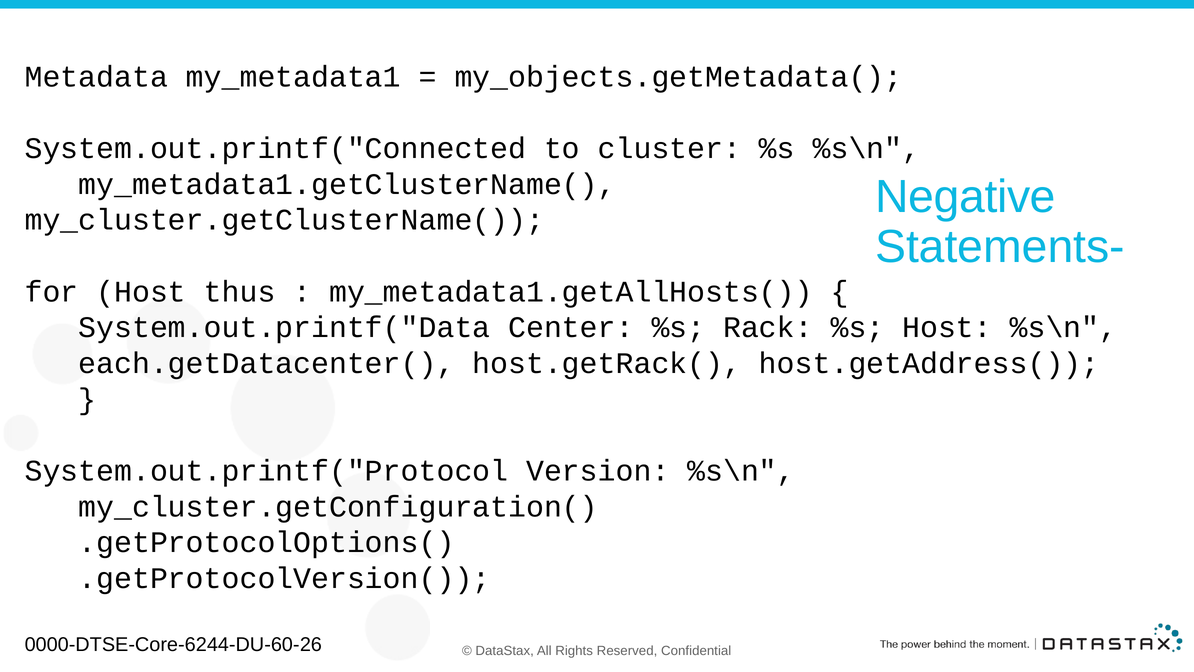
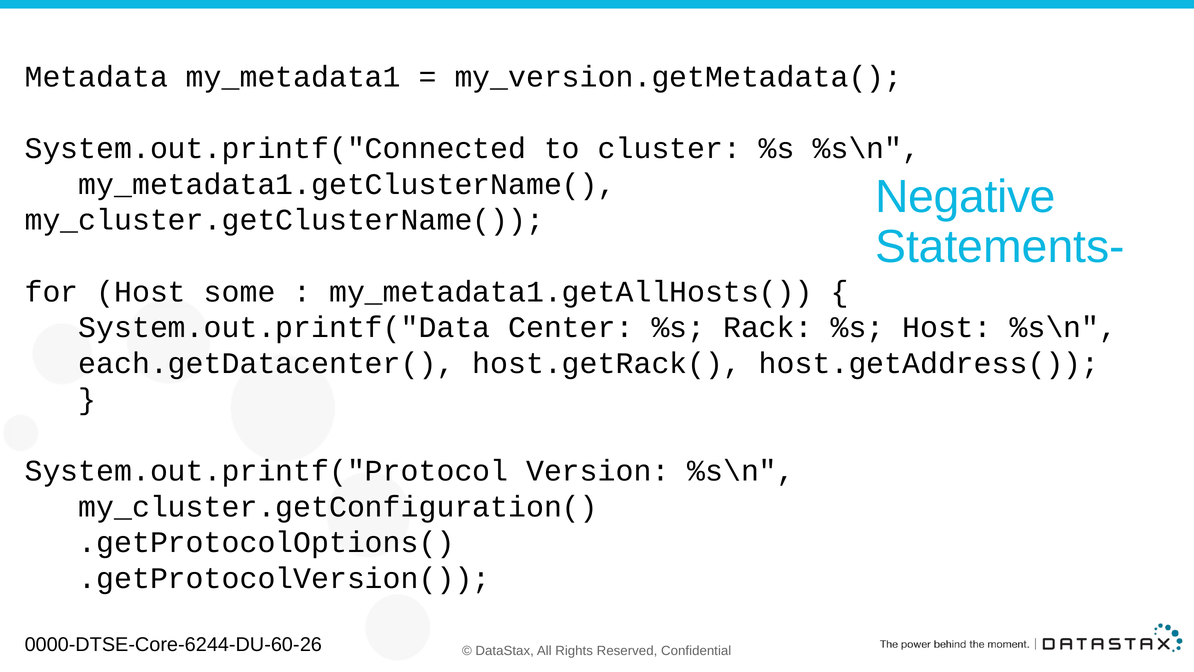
my_objects.getMetadata(: my_objects.getMetadata( -> my_version.getMetadata( (678, 77)
thus: thus -> some (240, 292)
